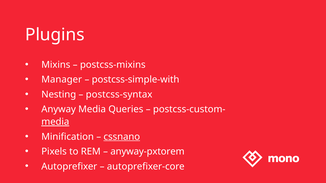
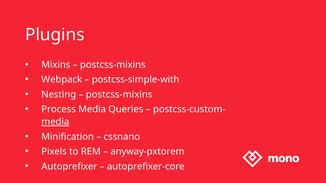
Manager: Manager -> Webpack (62, 80)
postcss-syntax: postcss-syntax -> postcss-mixins (119, 95)
Anyway: Anyway -> Process (59, 110)
cssnano underline: present -> none (122, 137)
